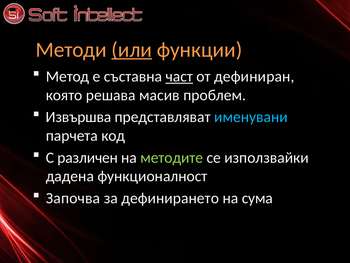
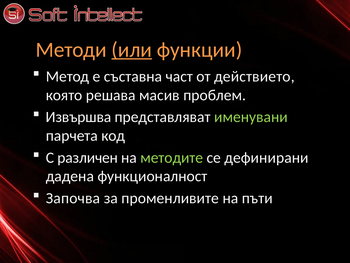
част underline: present -> none (179, 76)
дефиниран: дефиниран -> действието (254, 76)
именувани colour: light blue -> light green (251, 117)
използвайки: използвайки -> дефинирани (266, 157)
дефинирането: дефинирането -> променливите (170, 198)
сума: сума -> пъти (257, 198)
